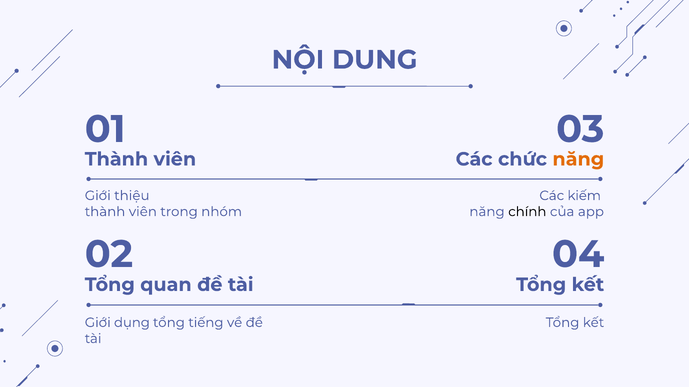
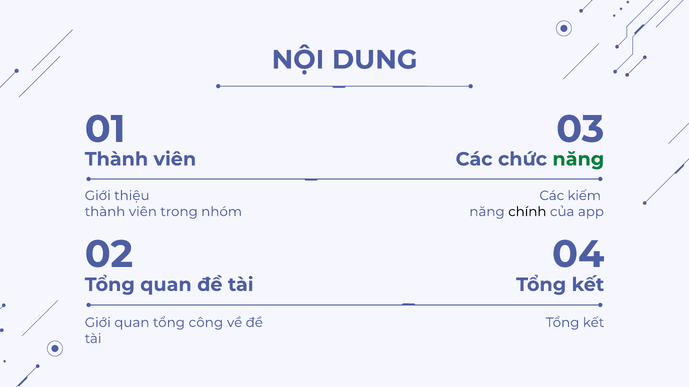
năng colour: orange -> green (578, 159)
Giới dụng: dụng -> quan (132, 323)
tiếng: tiếng -> công (206, 323)
